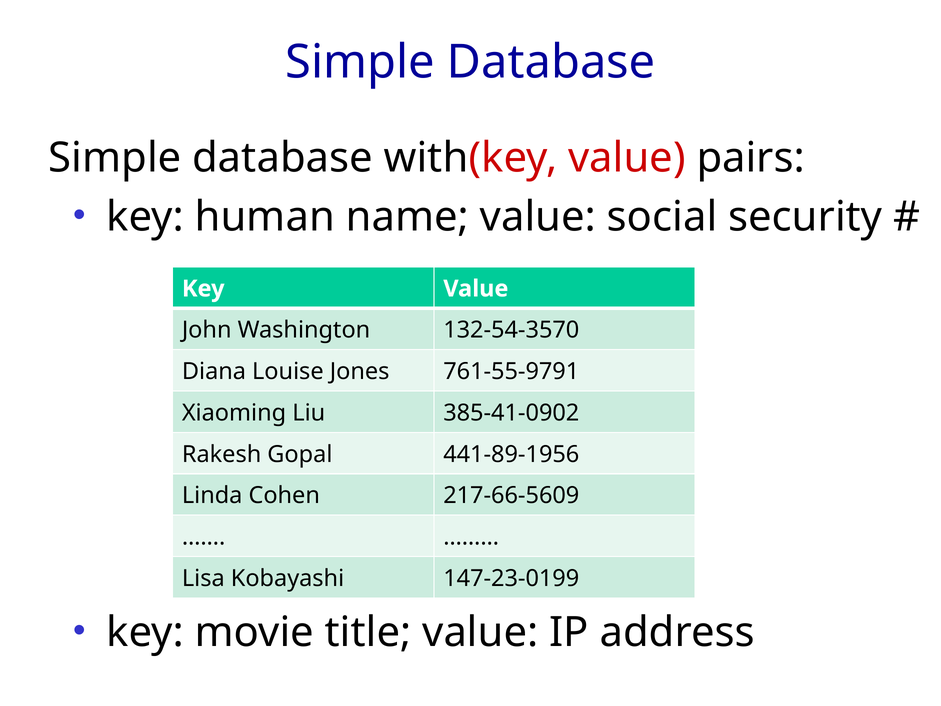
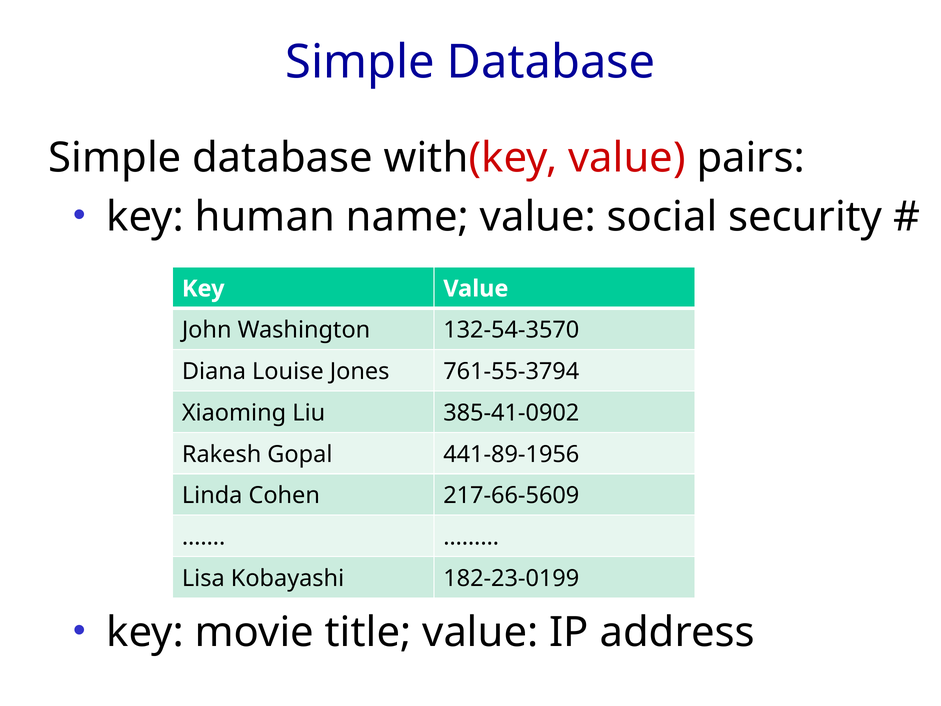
761-55-9791: 761-55-9791 -> 761-55-3794 (511, 371)
147-23-0199: 147-23-0199 -> 182-23-0199 (511, 578)
